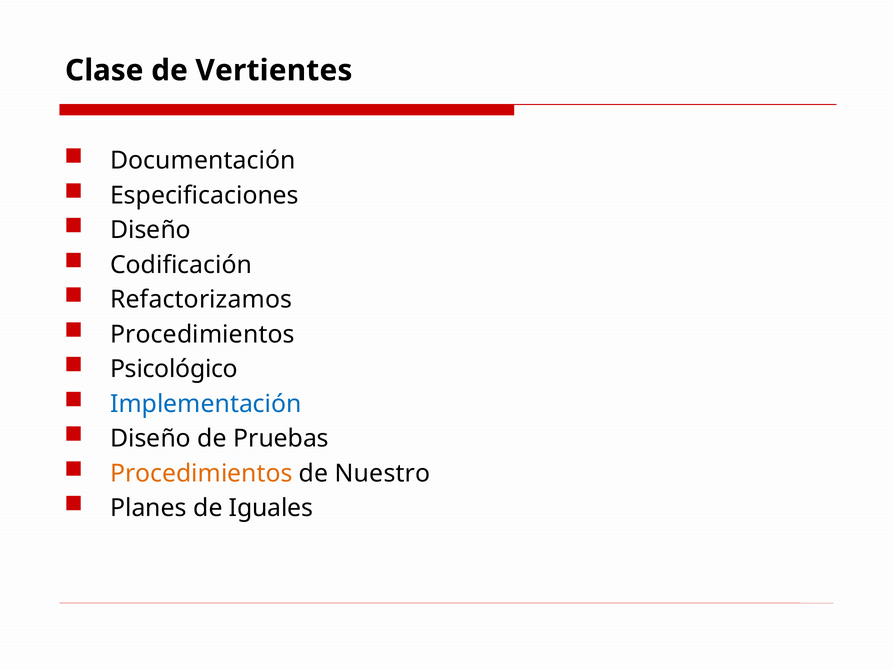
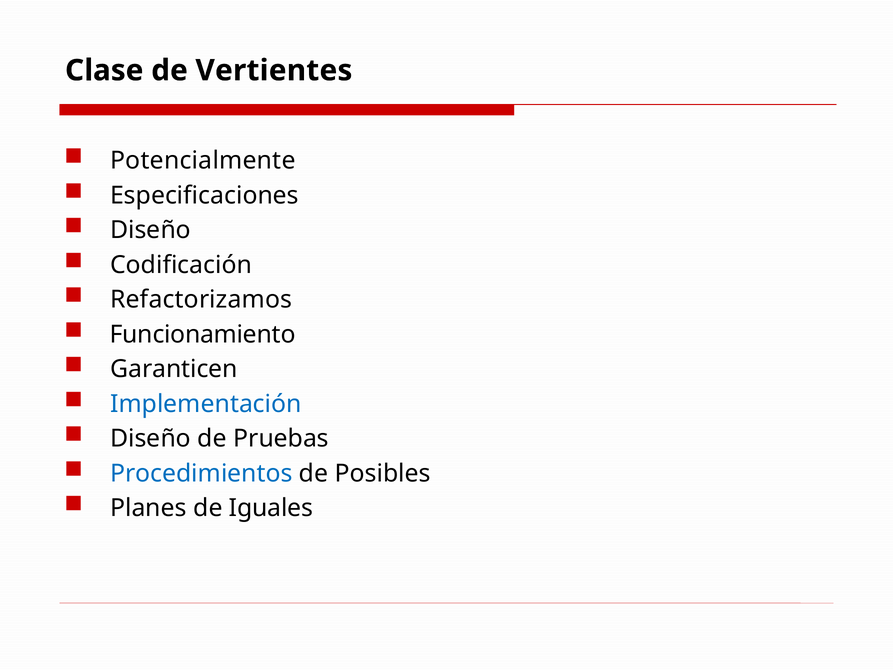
Documentación: Documentación -> Potencialmente (203, 161)
Procedimientos: Procedimientos -> Funcionamiento (203, 334)
Psicológico: Psicológico -> Garanticen (174, 369)
Procedimientos colour: orange -> blue (201, 473)
Nuestro: Nuestro -> Posibles (383, 473)
